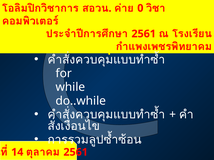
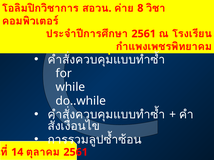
0: 0 -> 8 (140, 8)
